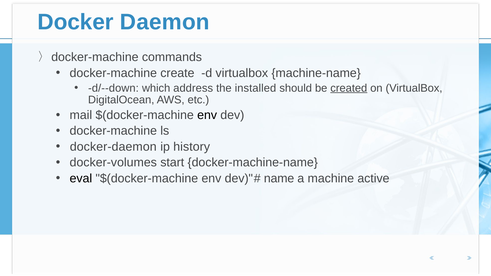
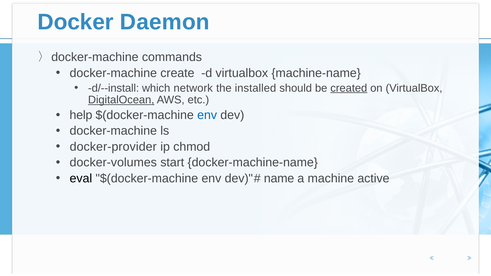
d/--down: d/--down -> d/--install (114, 88)
address: address -> network (193, 88)
DigitalOcean underline: none -> present (121, 100)
mail: mail -> help (81, 115)
env colour: black -> blue (207, 115)
docker-daemon: docker-daemon -> docker-provider (113, 147)
history: history -> chmod (192, 147)
